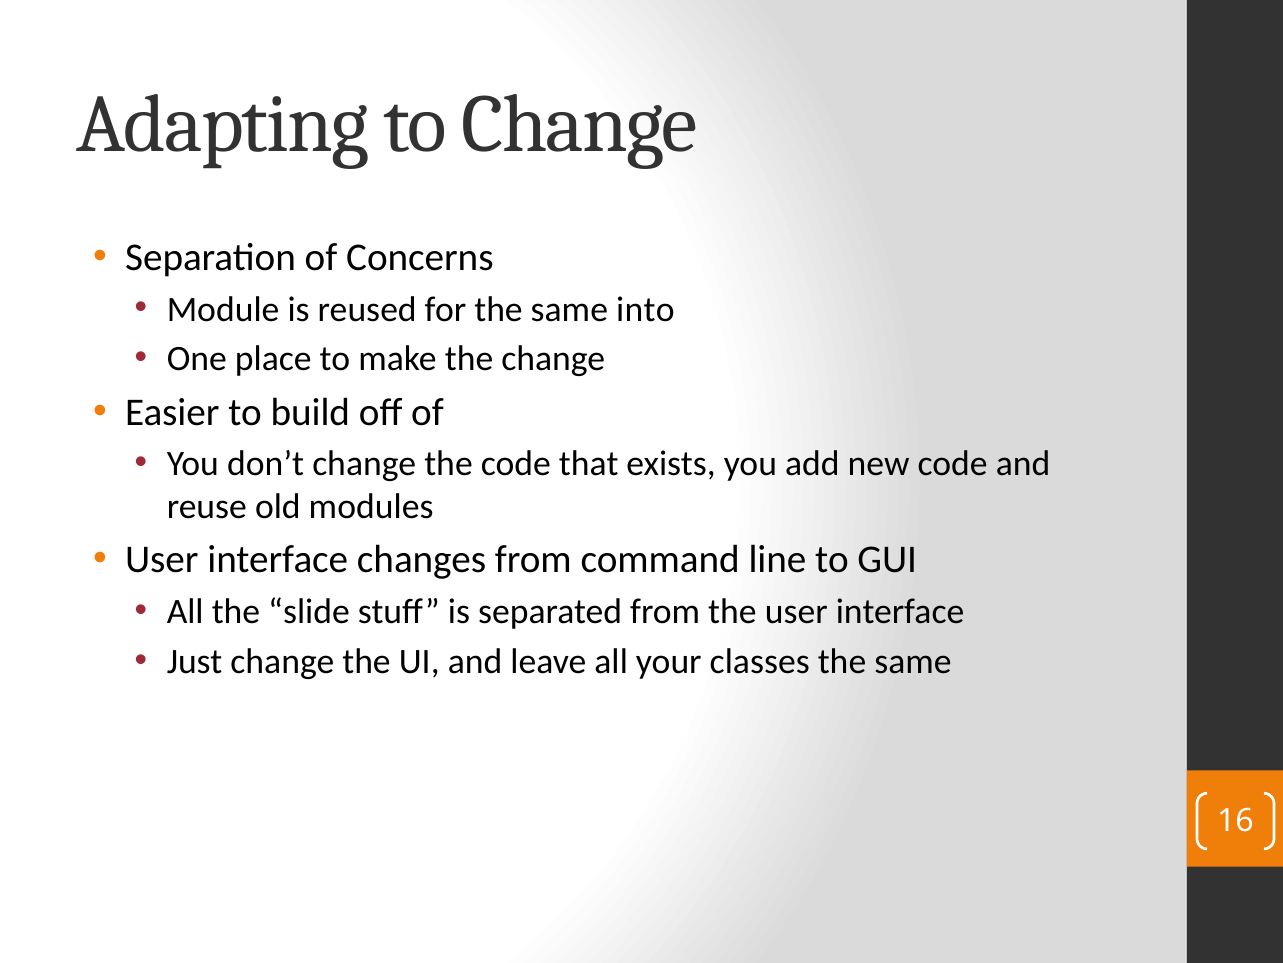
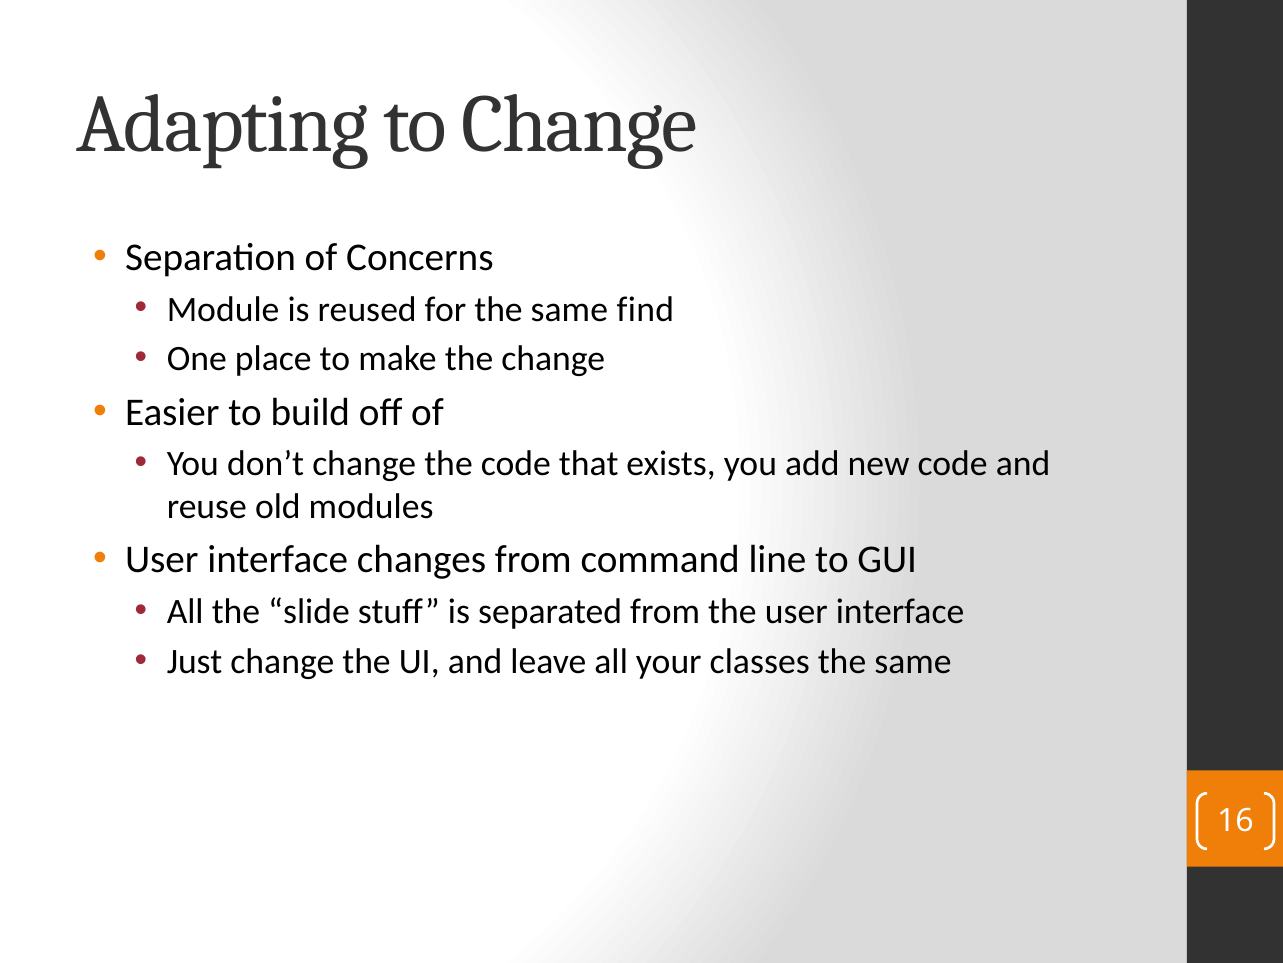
into: into -> find (645, 309)
